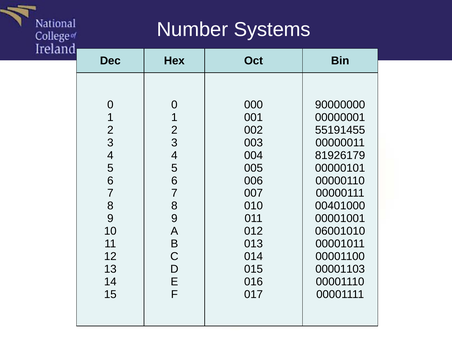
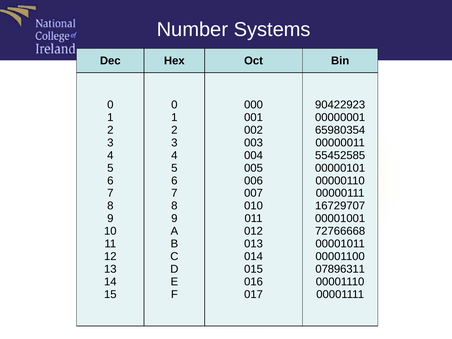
90000000: 90000000 -> 90422923 (340, 105)
55191455: 55191455 -> 65980354 (340, 130)
81926179: 81926179 -> 55452585 (340, 155)
00401000: 00401000 -> 16729707 (340, 206)
06001010: 06001010 -> 72766668 (340, 231)
00001103: 00001103 -> 07896311 (340, 269)
